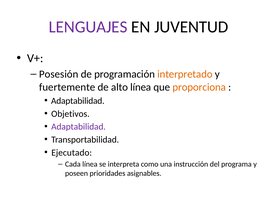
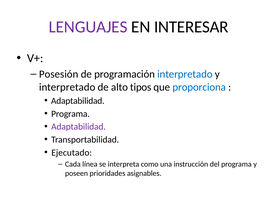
JUVENTUD: JUVENTUD -> INTERESAR (191, 27)
interpretado colour: orange -> blue (185, 74)
fuertemente: fuertemente -> interpretado (67, 87)
alto línea: línea -> tipos (141, 87)
proporciona colour: orange -> blue (199, 87)
Objetivos: Objetivos -> Programa (70, 114)
